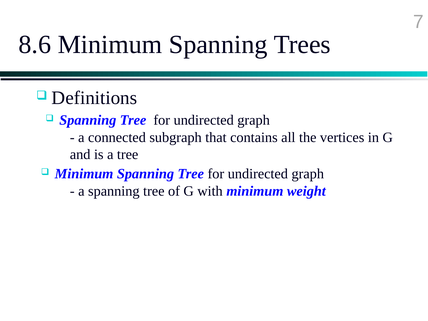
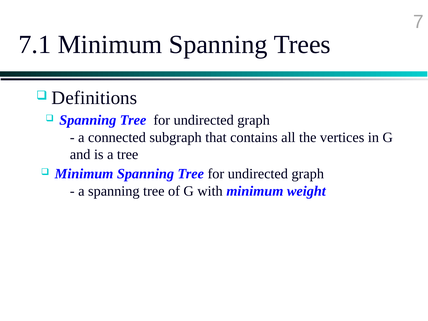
8.6: 8.6 -> 7.1 (35, 45)
